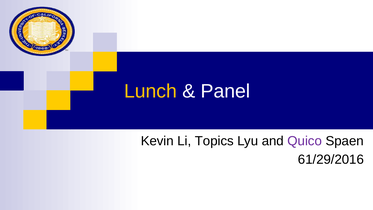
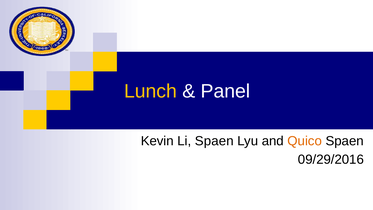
Li Topics: Topics -> Spaen (214, 141)
Quico colour: purple -> orange (305, 141)
61/29/2016: 61/29/2016 -> 09/29/2016 (331, 159)
